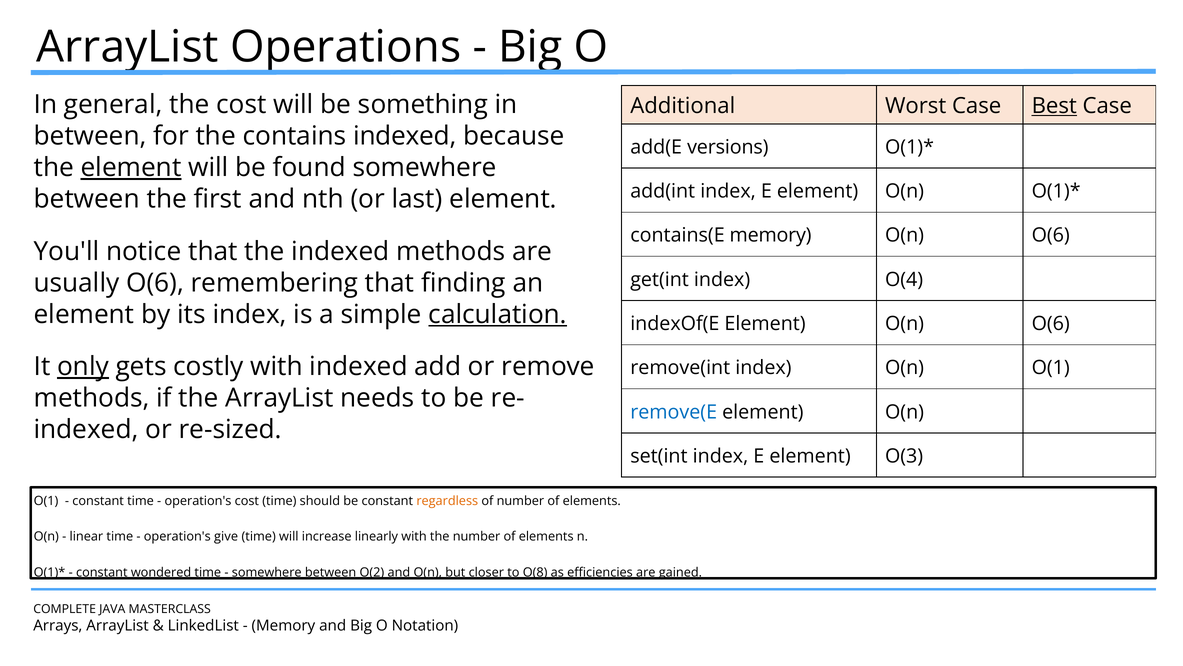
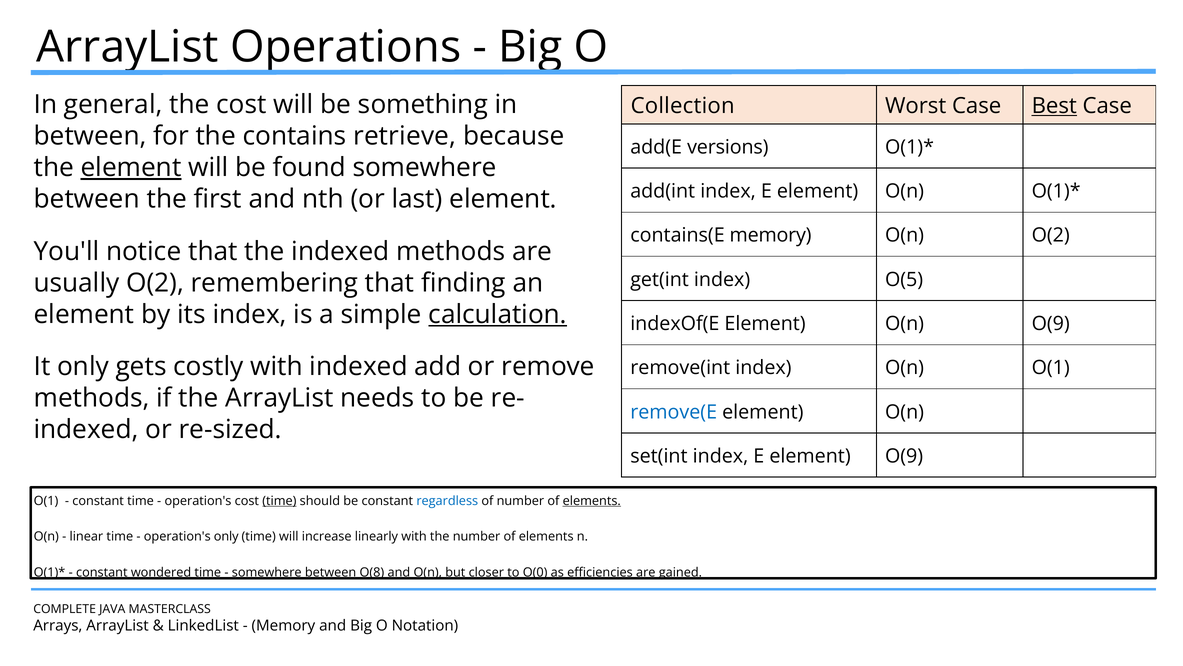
Additional: Additional -> Collection (683, 106)
contains indexed: indexed -> retrieve (405, 136)
O(6: O(6 -> O(2 (1051, 235)
O(4: O(4 -> O(5 (904, 279)
usually O(6: O(6 -> O(2 (155, 283)
Element O(n O(6: O(6 -> O(9 (1051, 323)
only underline: present -> none (83, 366)
element O(3: O(3 -> O(9 (904, 456)
time underline: none -> present (279, 500)
regardless colour: orange -> blue (447, 500)
elements underline: none -> present (592, 500)
operation's give: give -> only (226, 536)
O(2: O(2 -> O(8 (372, 572)
O(8: O(8 -> O(0 (535, 572)
